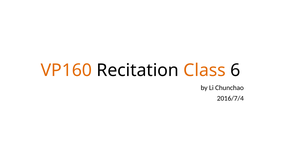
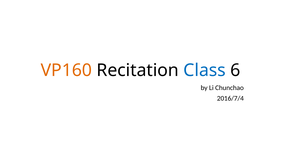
Class colour: orange -> blue (205, 70)
